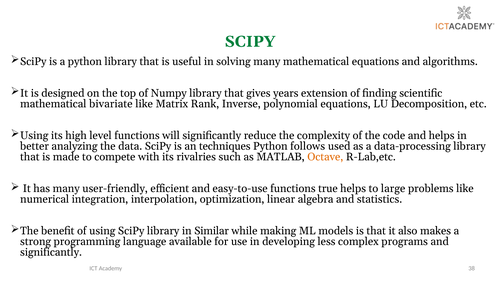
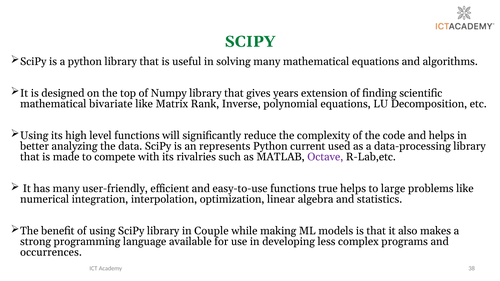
techniques: techniques -> represents (225, 146)
follows: follows -> current (308, 146)
Octave colour: orange -> purple (325, 157)
Similar: Similar -> Couple (211, 231)
significantly: significantly -> occurrences (51, 252)
